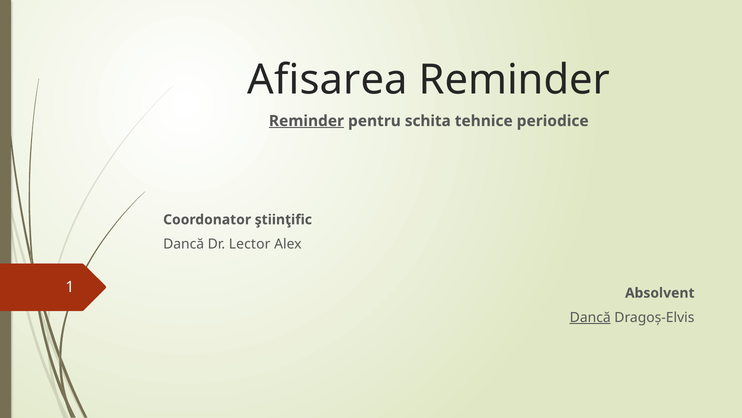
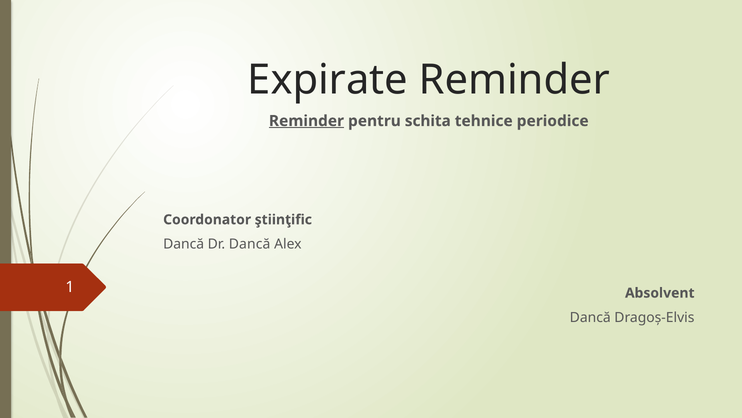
Afisarea: Afisarea -> Expirate (328, 80)
Dr Lector: Lector -> Dancă (250, 244)
Dancă underline: present -> none (590, 317)
